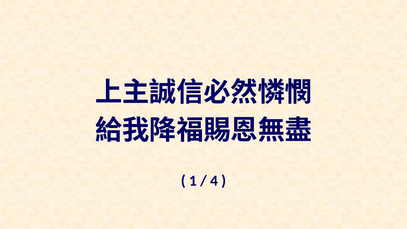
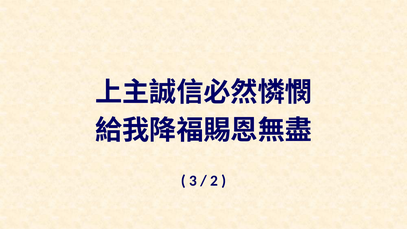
1: 1 -> 3 (193, 181)
4: 4 -> 2 (214, 181)
